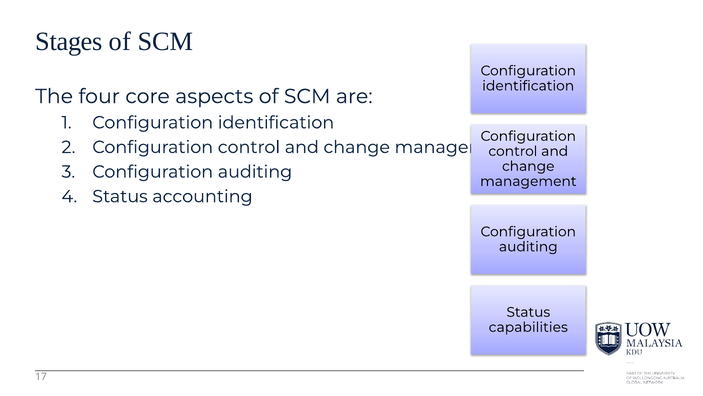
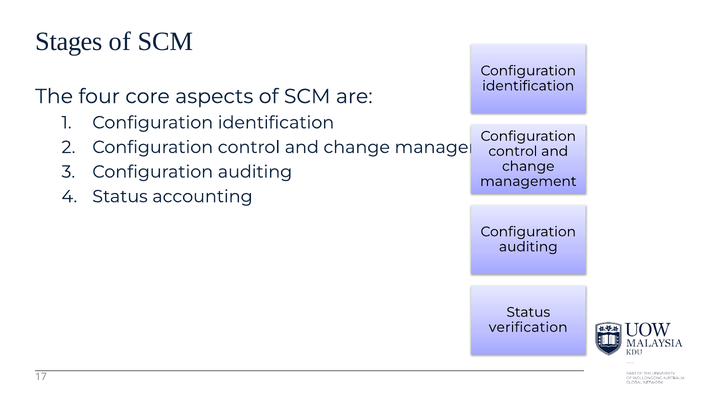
capabilities: capabilities -> verification (528, 327)
